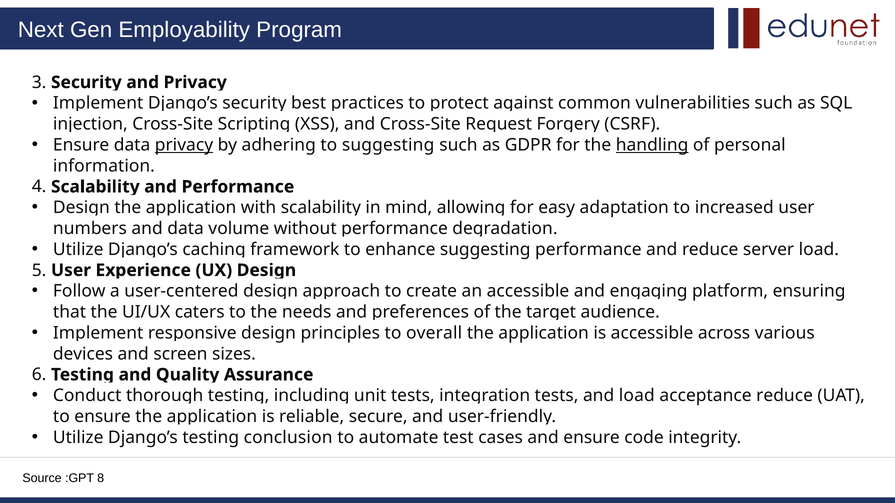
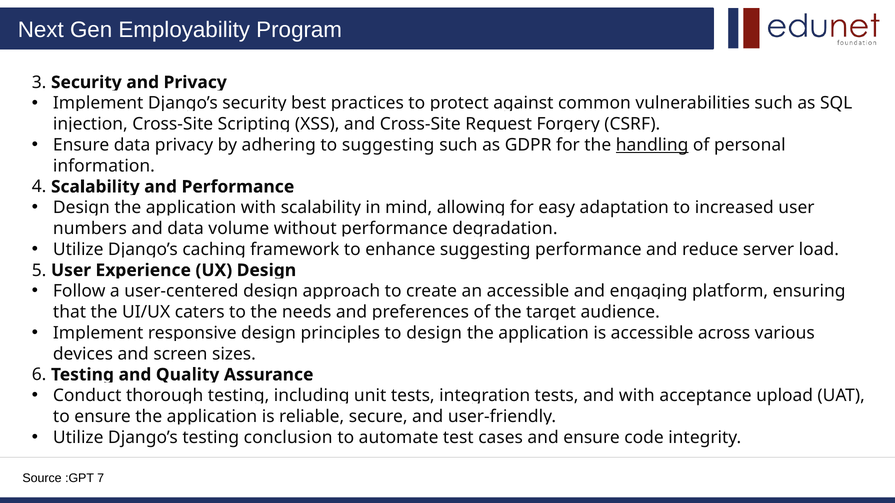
privacy underline: present -> none (184, 145)
to overall: overall -> design (434, 333)
and load: load -> with (637, 396)
acceptance reduce: reduce -> upload (785, 396)
8: 8 -> 7 (101, 479)
